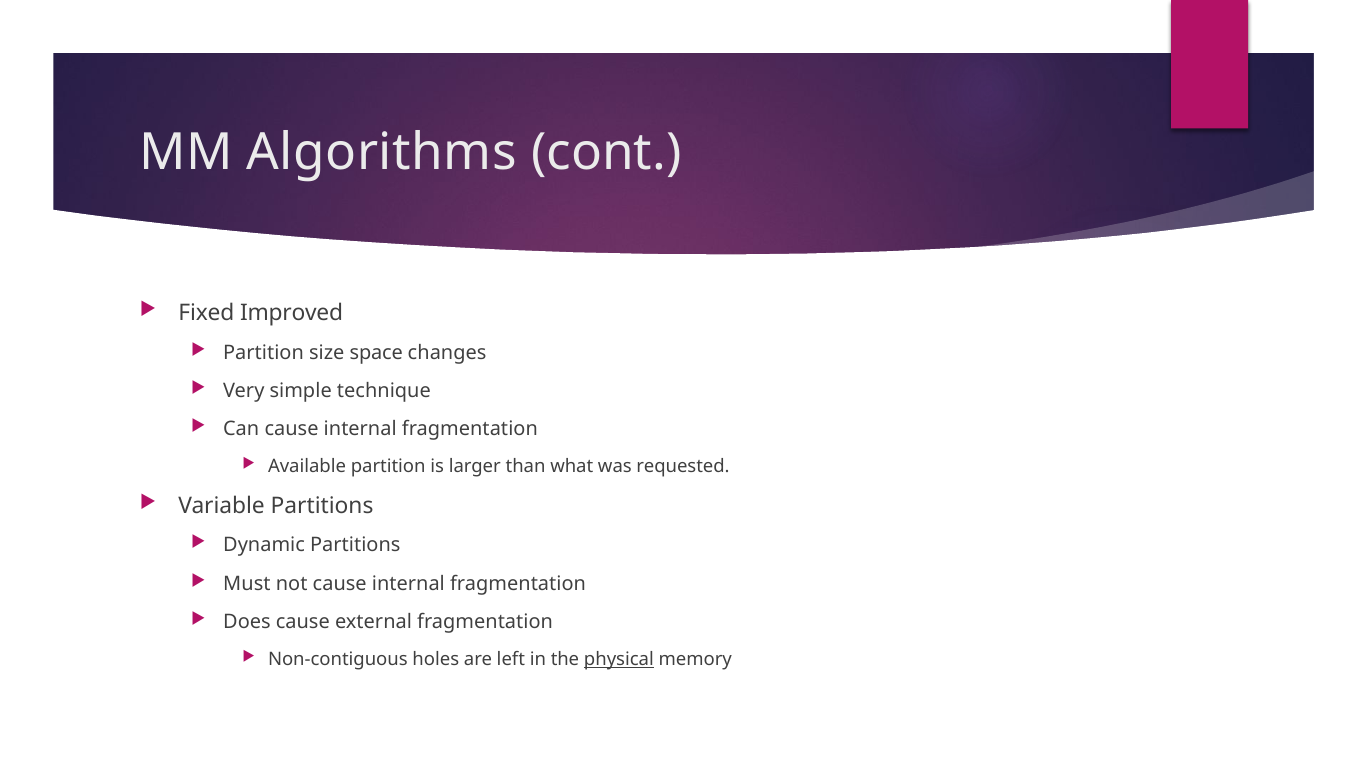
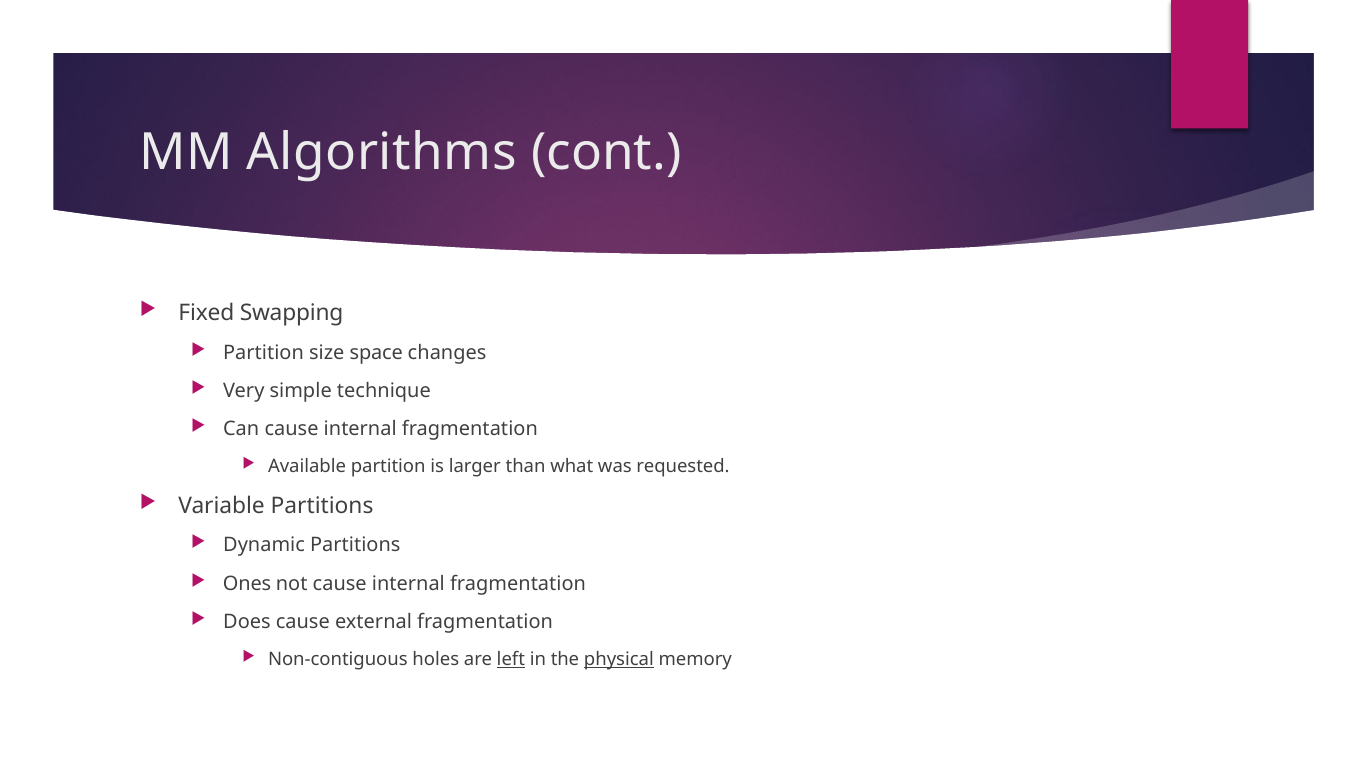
Improved: Improved -> Swapping (292, 313)
Must: Must -> Ones (247, 583)
left underline: none -> present (511, 659)
